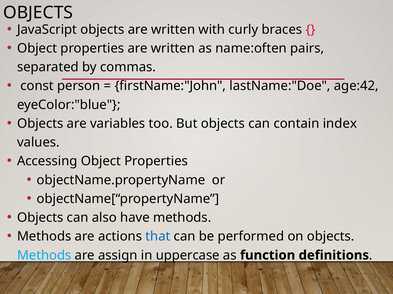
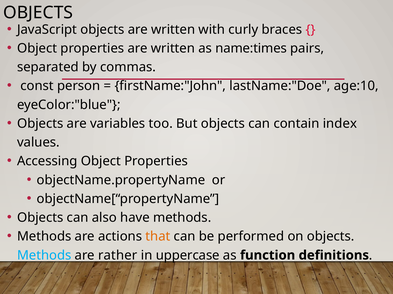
name:often: name:often -> name:times (251, 48)
age:42: age:42 -> age:10 (356, 86)
that colour: blue -> orange (158, 237)
assign: assign -> rather (118, 256)
